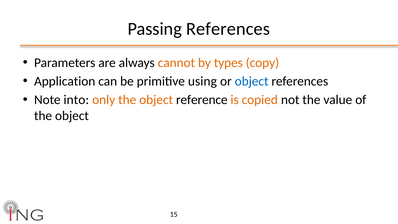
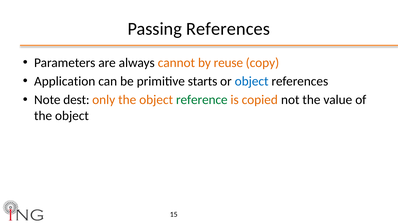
types: types -> reuse (228, 63)
using: using -> starts (203, 81)
into: into -> dest (76, 100)
reference colour: black -> green (202, 100)
